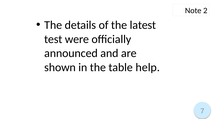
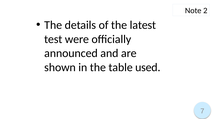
help: help -> used (148, 68)
